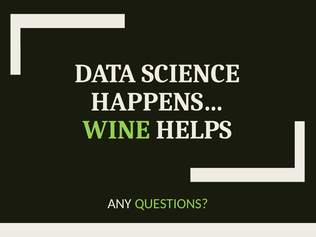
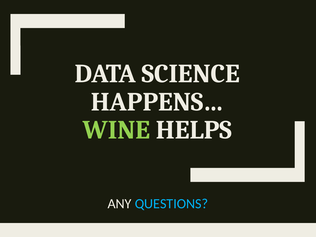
QUESTIONS colour: light green -> light blue (171, 204)
